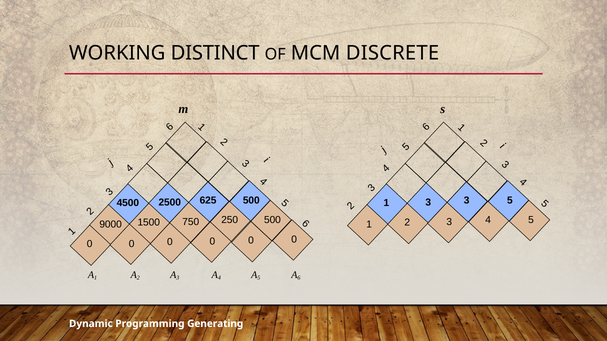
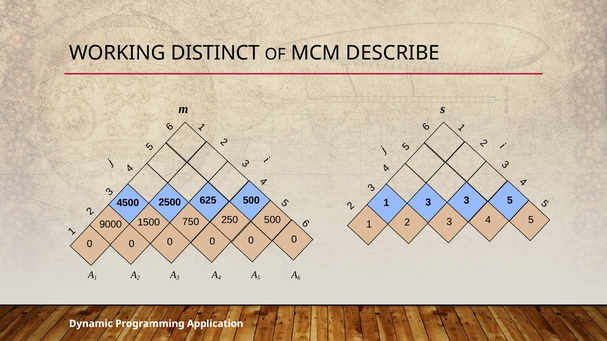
DISCRETE: DISCRETE -> DESCRIBE (393, 53)
Generating: Generating -> Application (215, 324)
